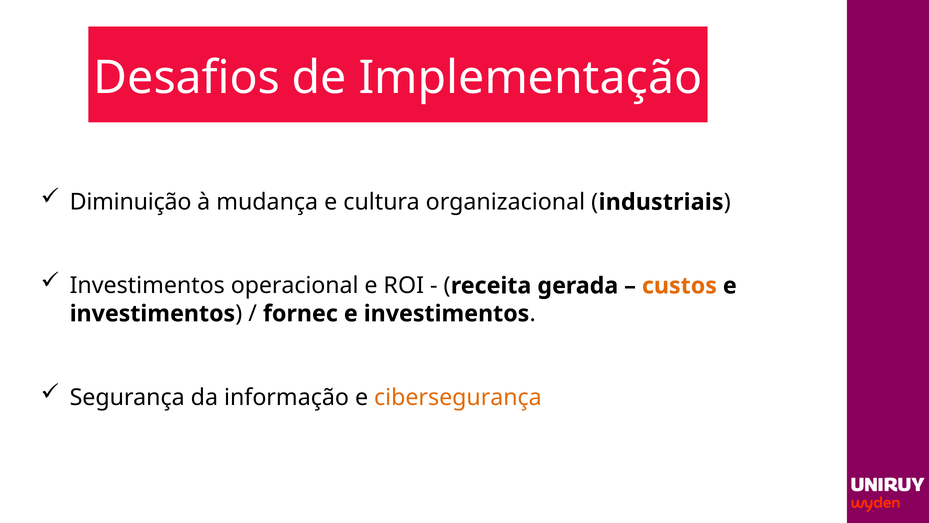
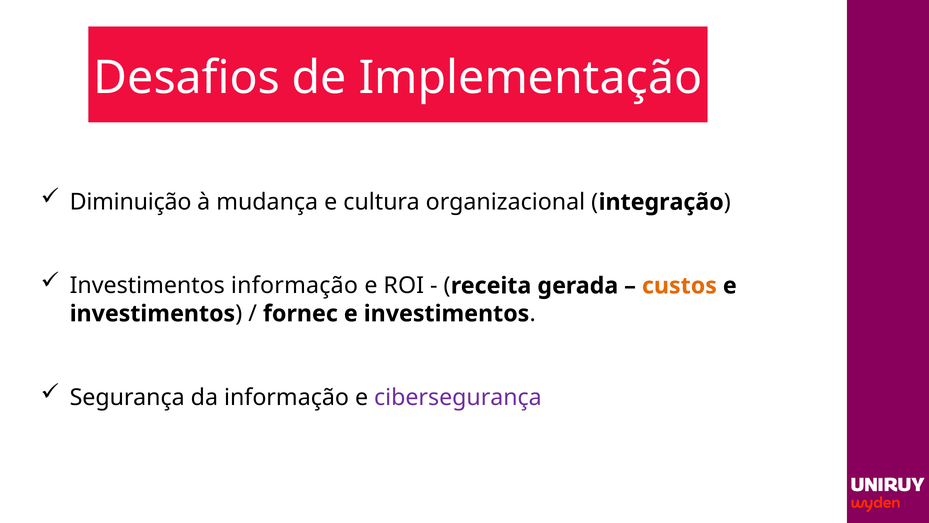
industriais: industriais -> integração (661, 202)
Investimentos operacional: operacional -> informação (295, 286)
cibersegurança colour: orange -> purple (458, 397)
